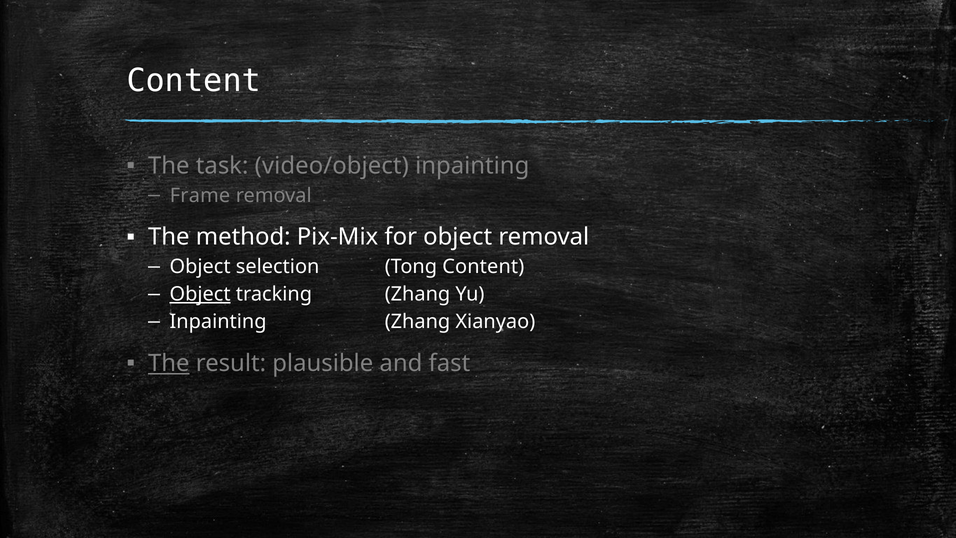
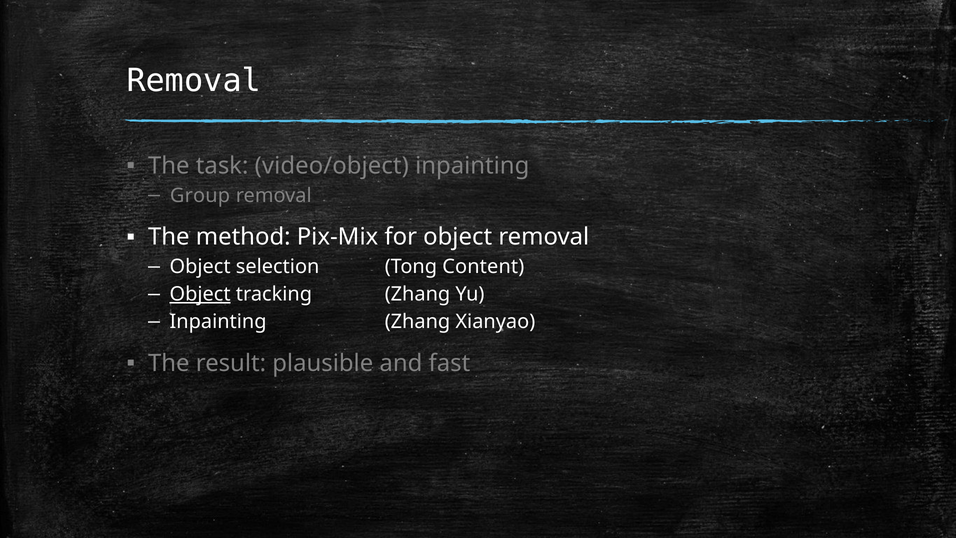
Content: Content -> Removal (194, 81)
Frame: Frame -> Group (200, 195)
The underline: present -> none (169, 363)
